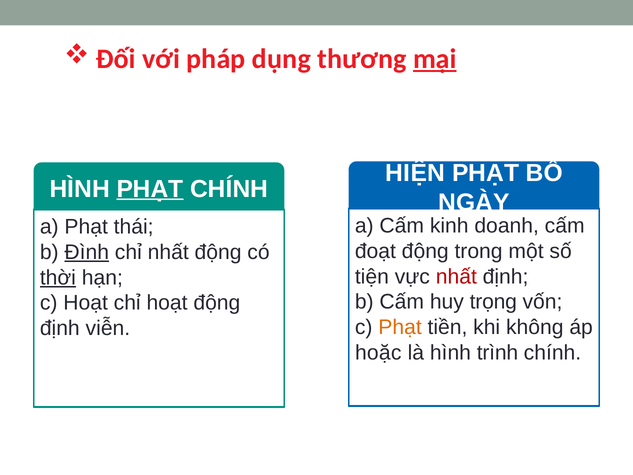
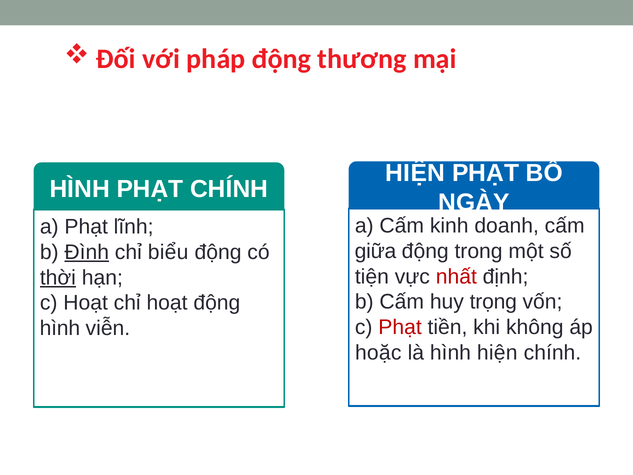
pháp dụng: dụng -> động (282, 59)
mại underline: present -> none (435, 59)
PHẠT underline: present -> none (150, 189)
thái: thái -> lĩnh (134, 227)
đoạt: đoạt -> giữa (376, 251)
chỉ nhất: nhất -> biểu (168, 252)
Phạt colour: orange -> red (400, 327)
định: định -> hình (60, 328)
hình trình: trình -> hiện (497, 352)
